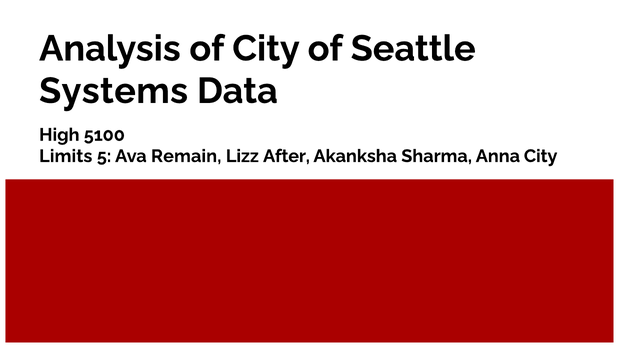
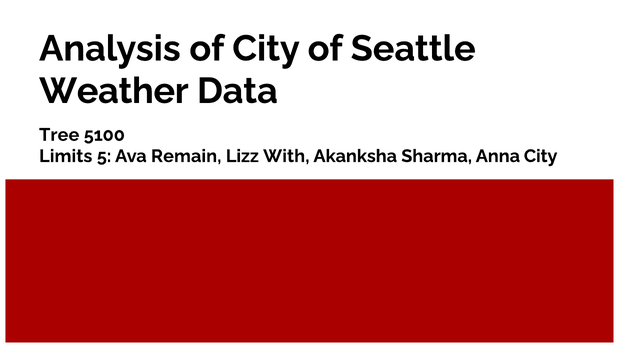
Systems: Systems -> Weather (114, 91)
High: High -> Tree (59, 135)
After: After -> With (286, 156)
